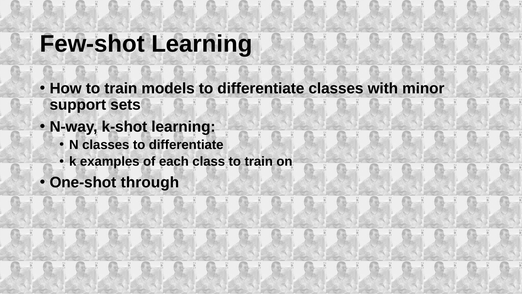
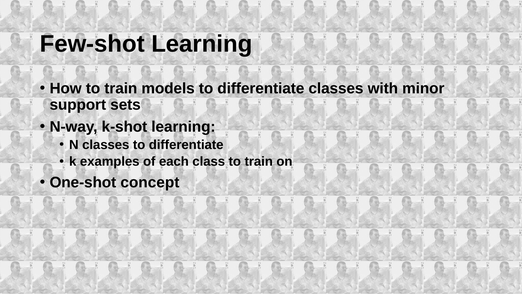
through: through -> concept (150, 182)
